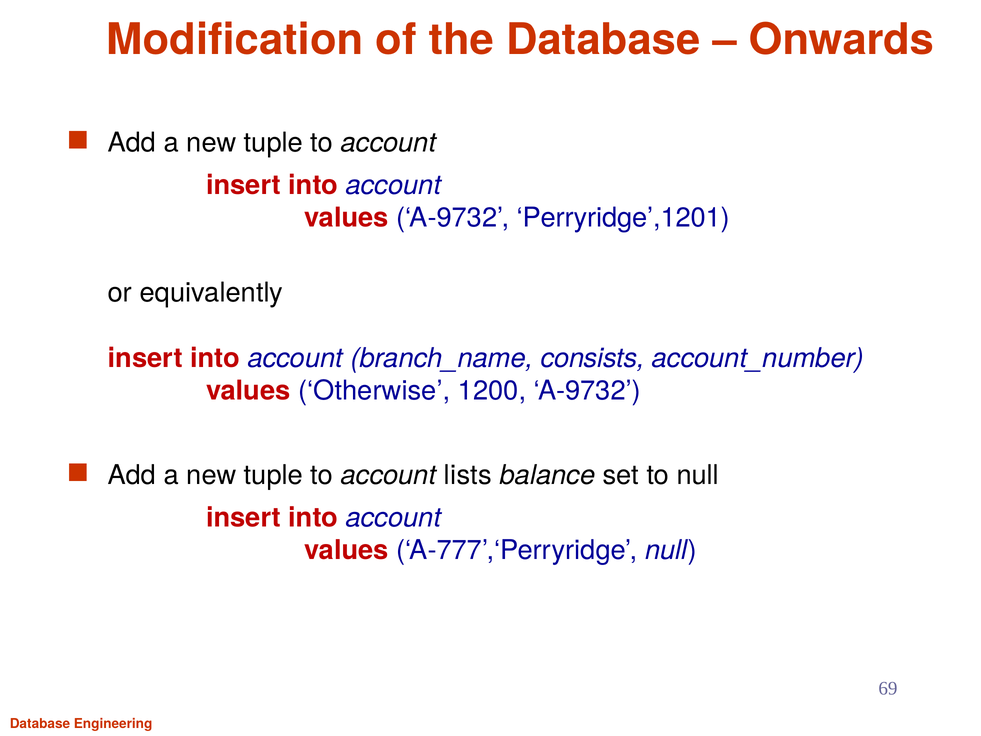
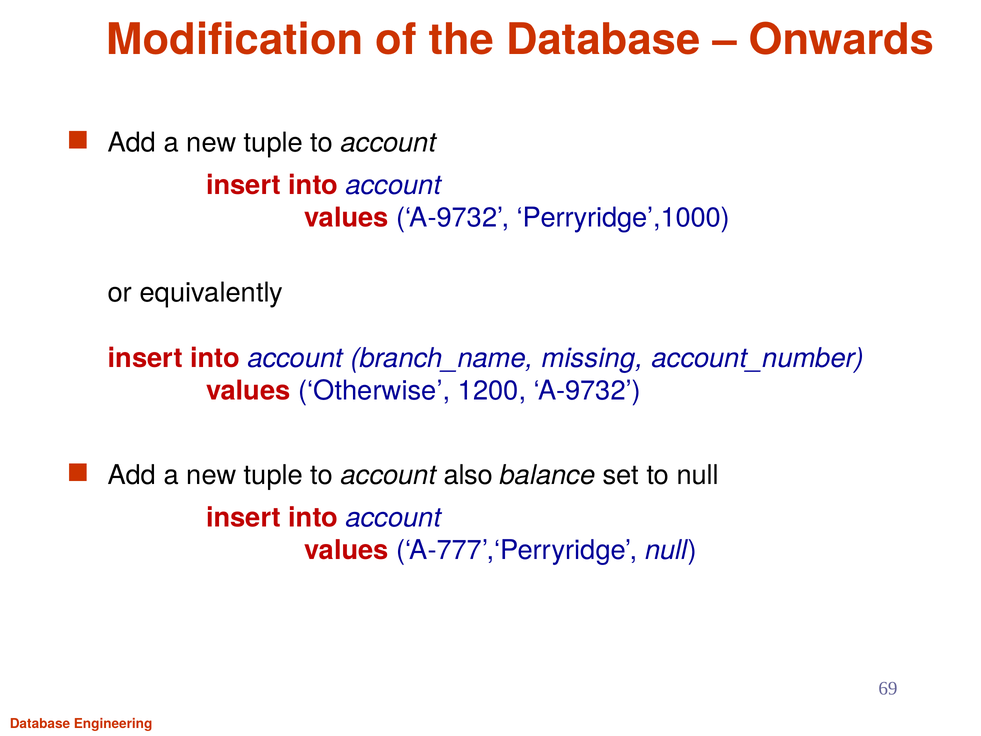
Perryridge’,1201: Perryridge’,1201 -> Perryridge’,1000 (623, 218)
consists: consists -> missing (592, 358)
lists: lists -> also (468, 475)
